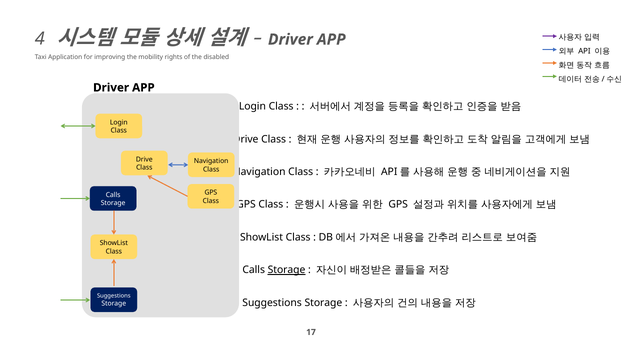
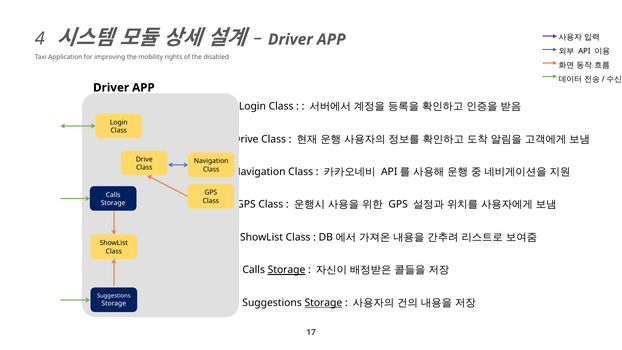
Storage underline: none -> present (323, 303)
